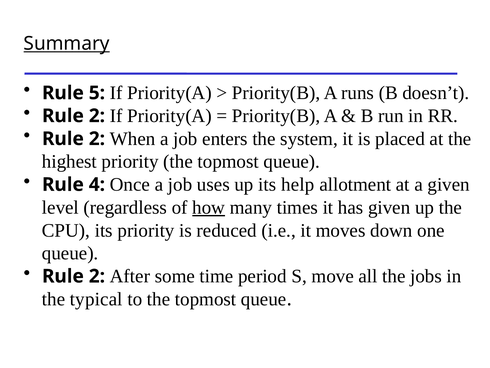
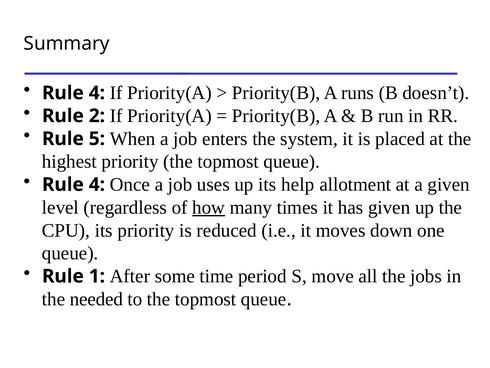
Summary underline: present -> none (67, 44)
5: 5 -> 4 (97, 93)
2: 2 -> 5 (97, 139)
2: 2 -> 1 (97, 276)
typical: typical -> needed (96, 299)
